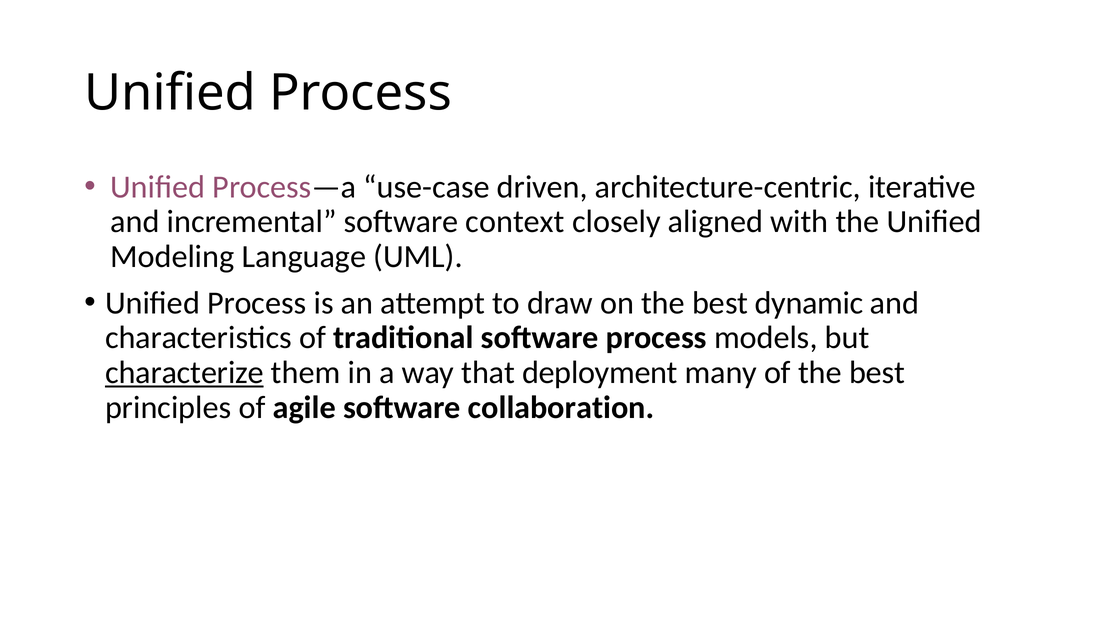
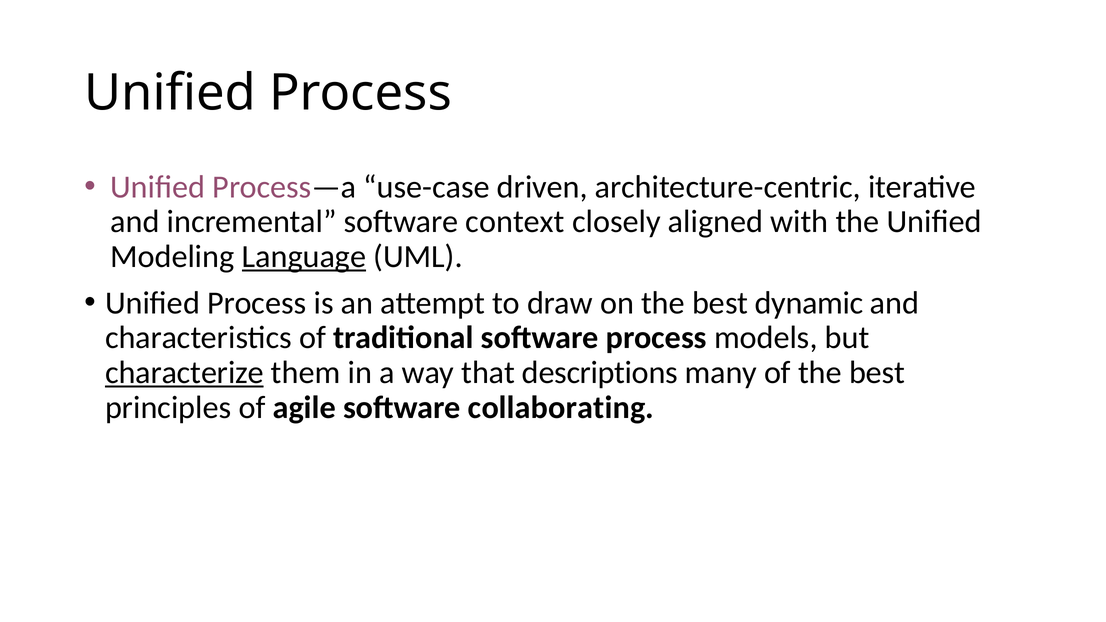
Language underline: none -> present (304, 257)
deployment: deployment -> descriptions (600, 373)
collaboration: collaboration -> collaborating (561, 408)
